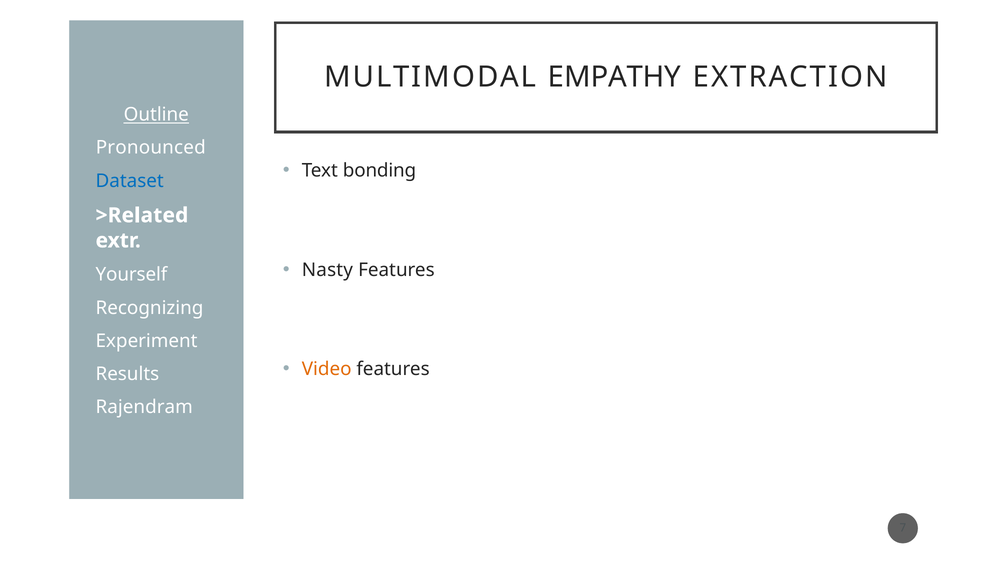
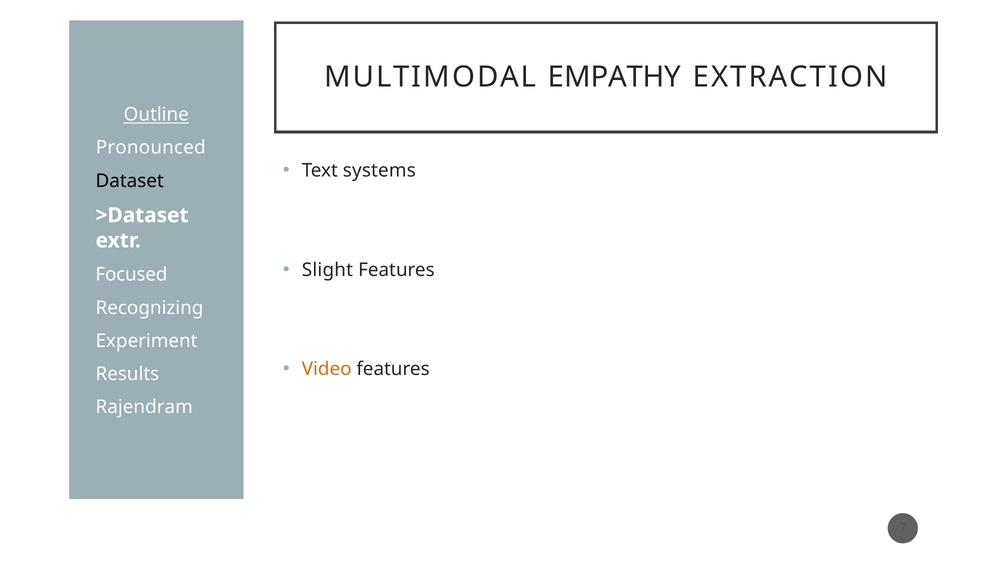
bonding: bonding -> systems (379, 170)
Dataset colour: blue -> black (130, 181)
>Related: >Related -> >Dataset (142, 215)
Nasty: Nasty -> Slight (327, 270)
Yourself: Yourself -> Focused (131, 275)
